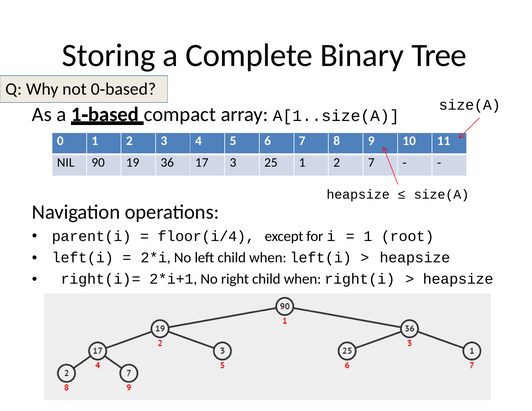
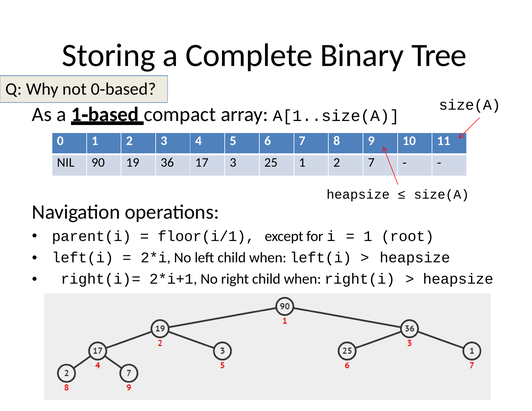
floor(i/4: floor(i/4 -> floor(i/1 (206, 236)
